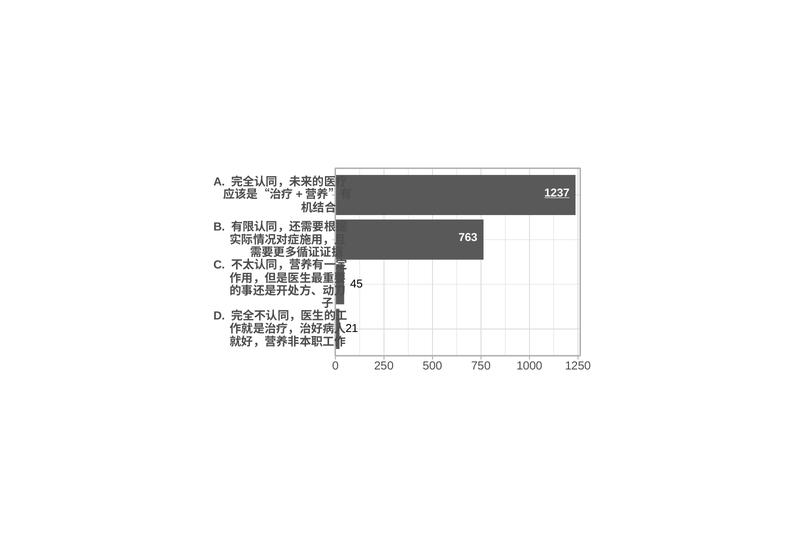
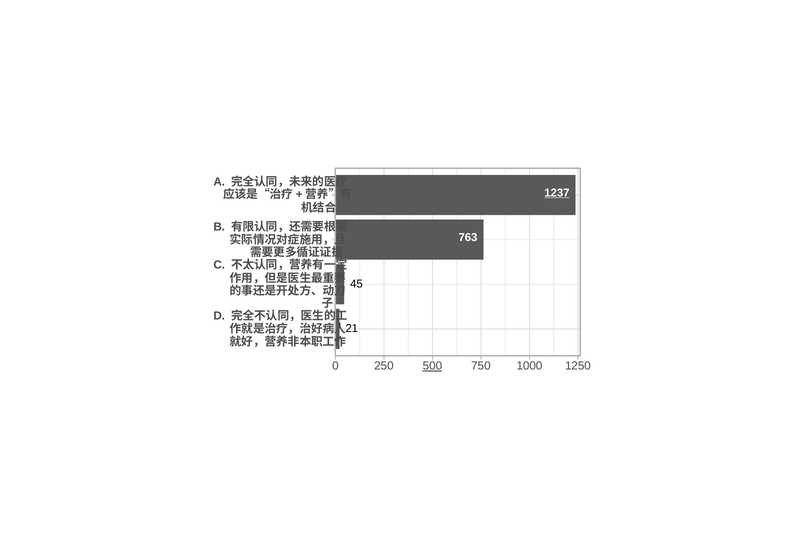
500 underline: none -> present (432, 366)
